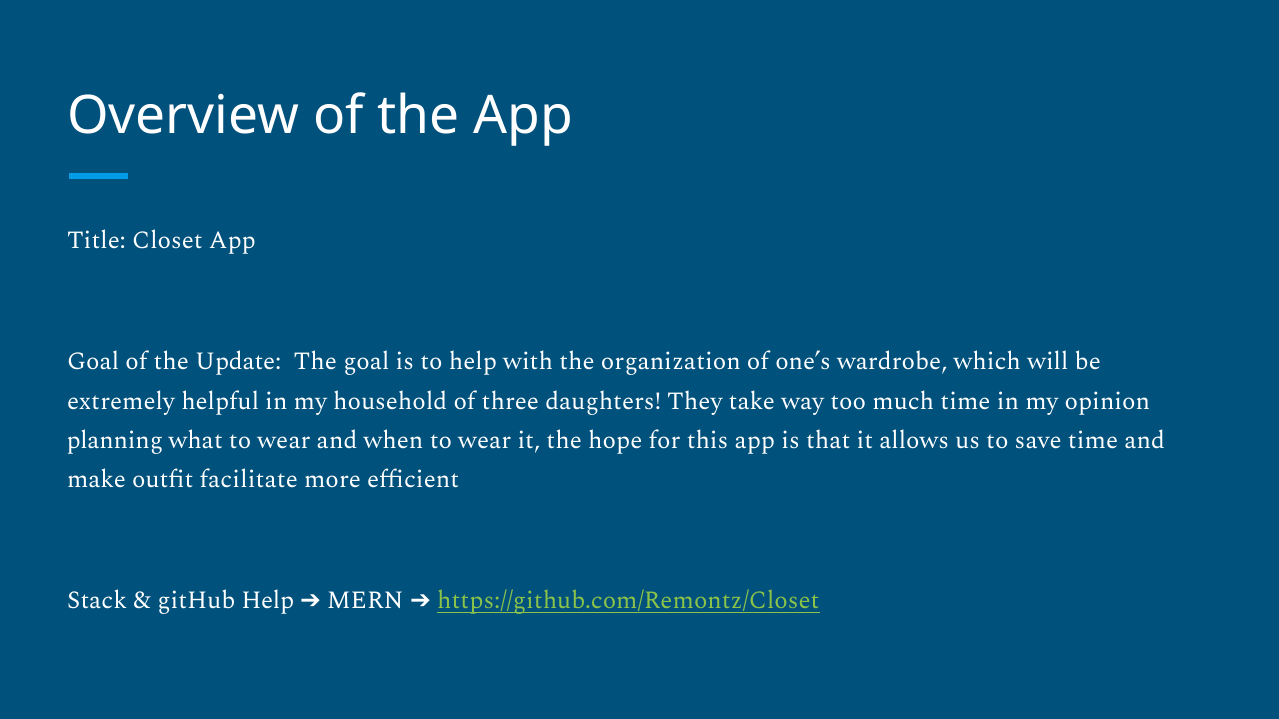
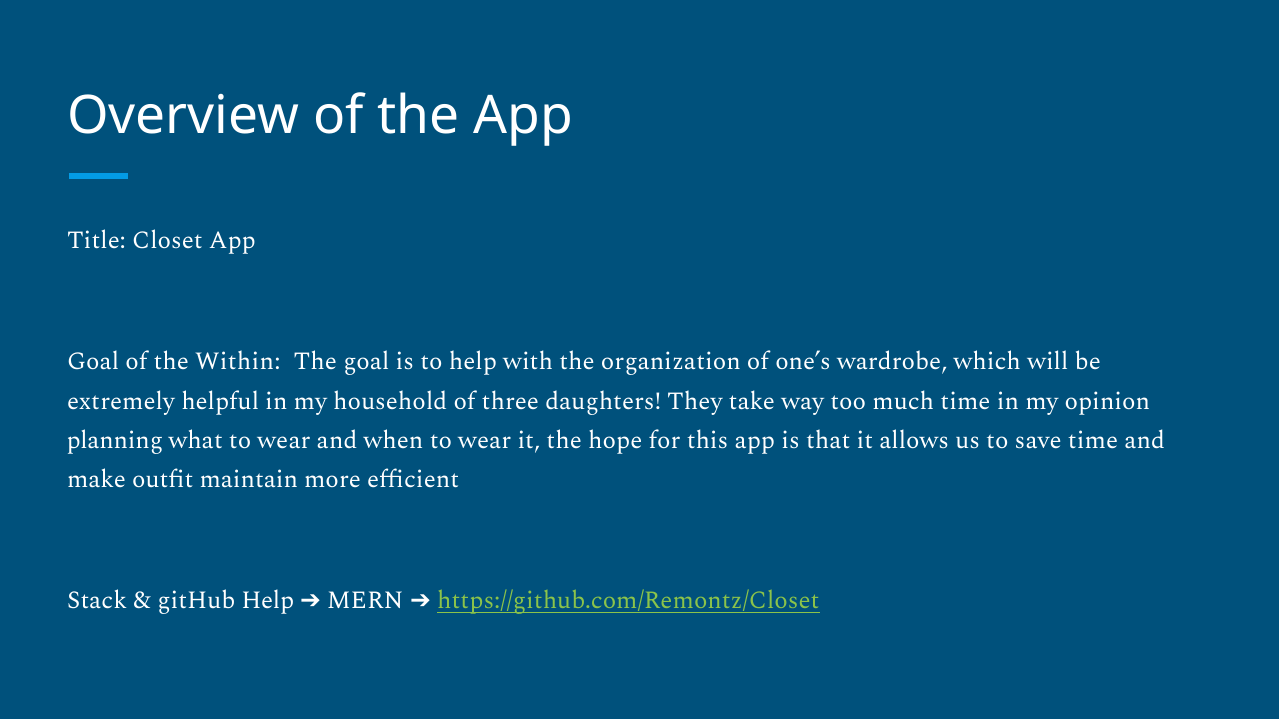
Update: Update -> Within (238, 362)
facilitate: facilitate -> maintain (249, 480)
